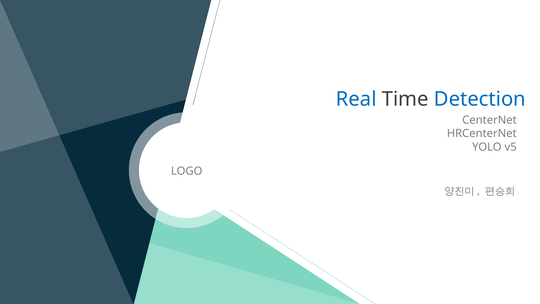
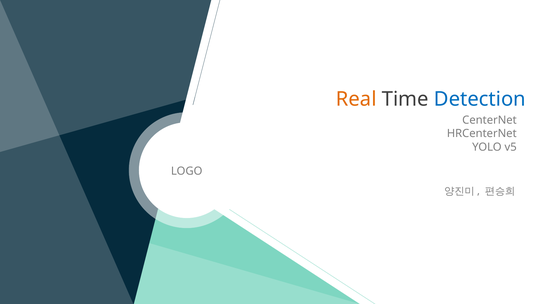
Real colour: blue -> orange (356, 99)
